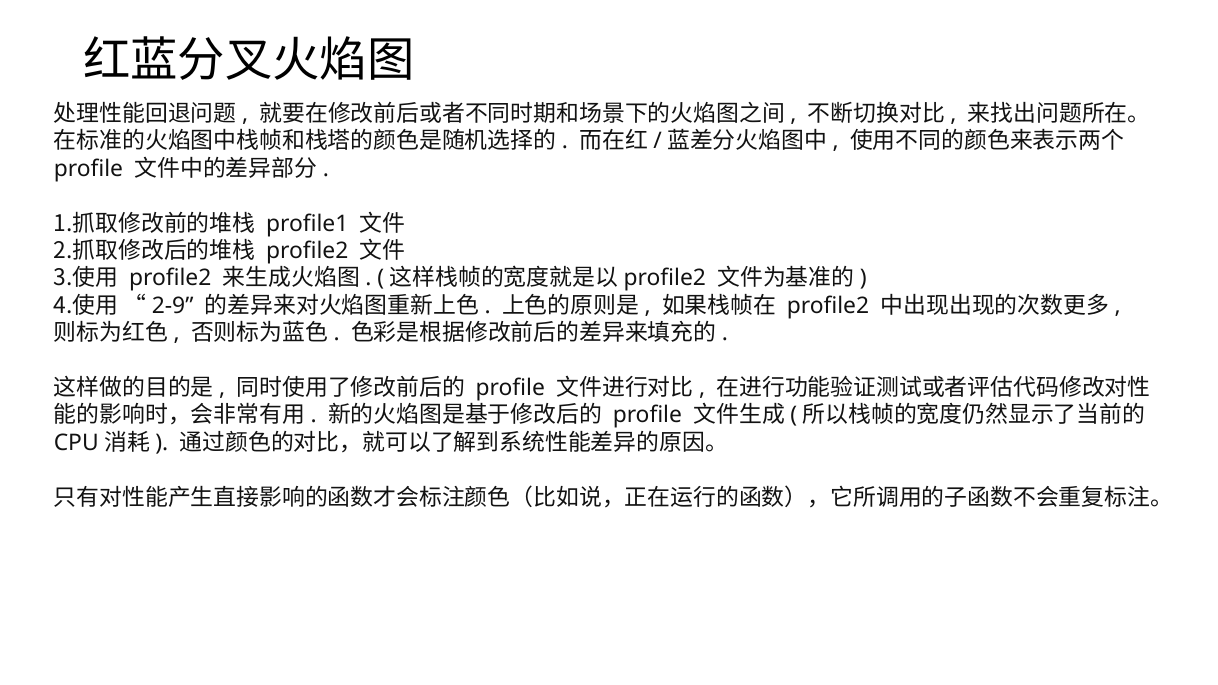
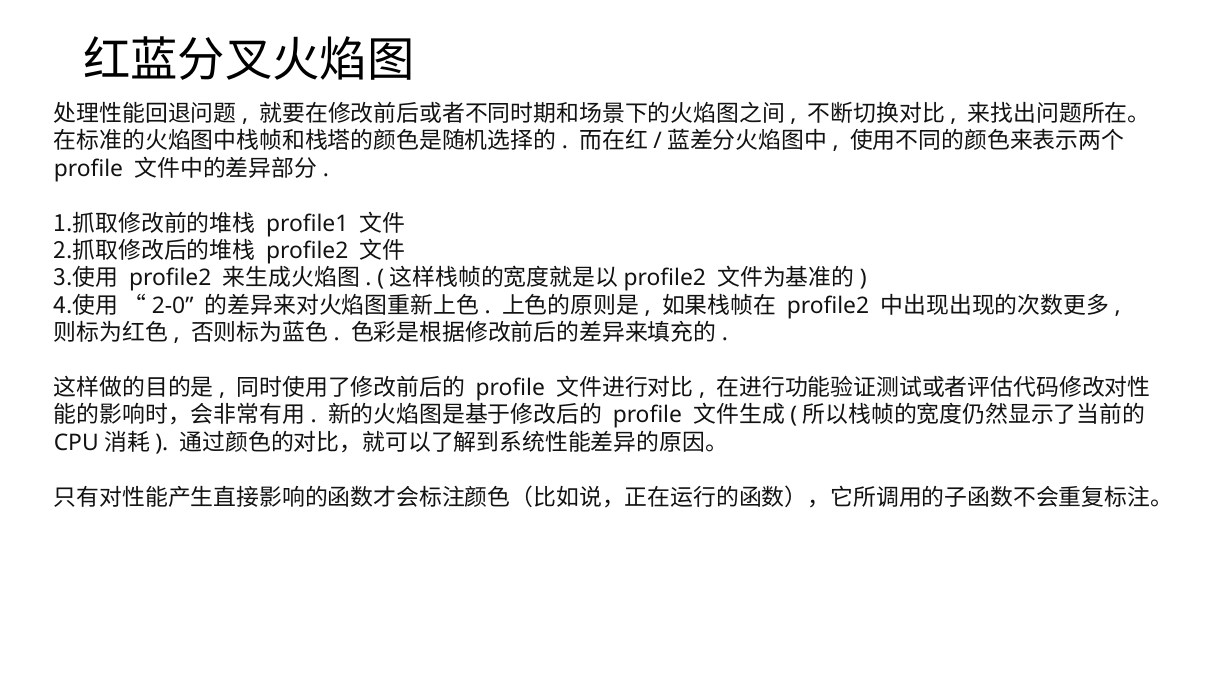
2-9: 2-9 -> 2-0 (173, 306)
